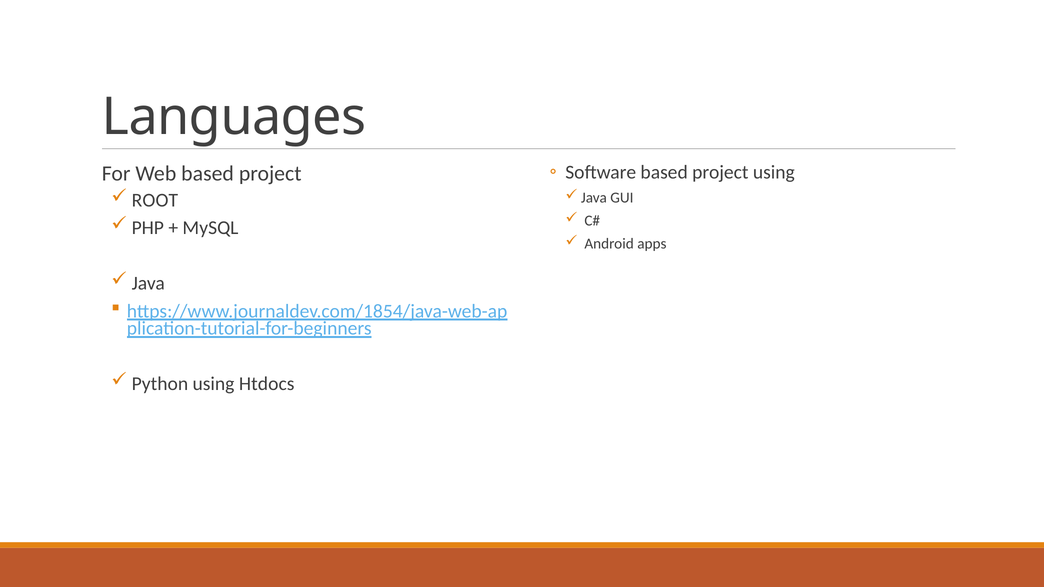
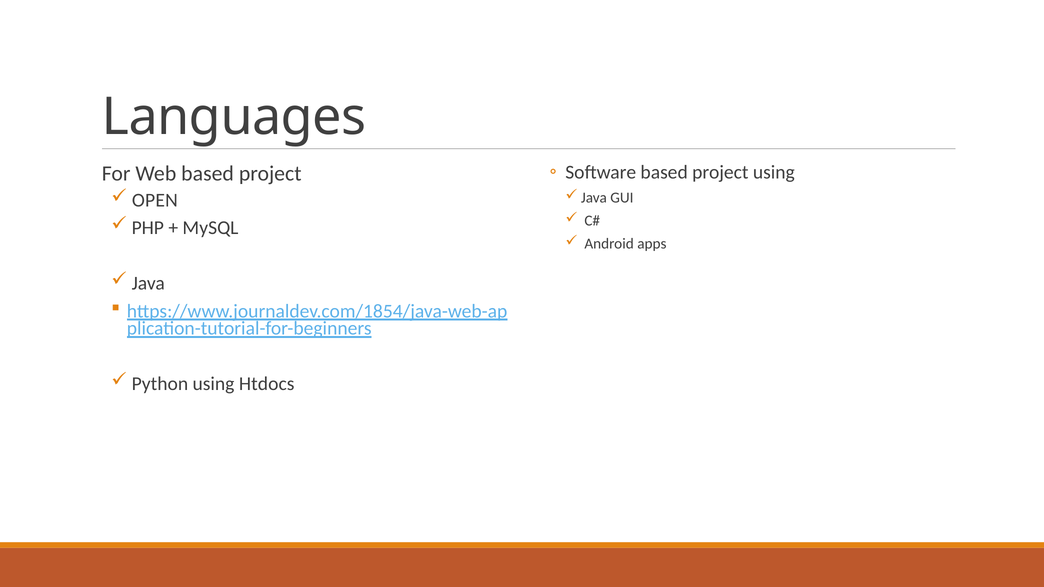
ROOT: ROOT -> OPEN (155, 200)
